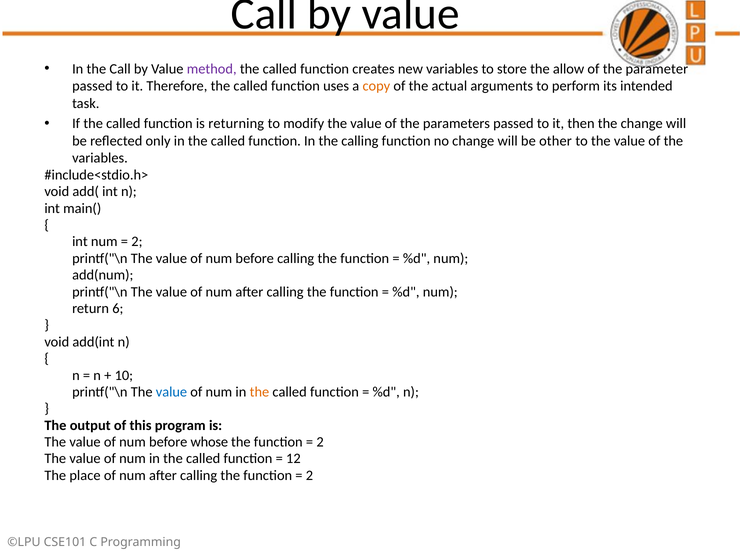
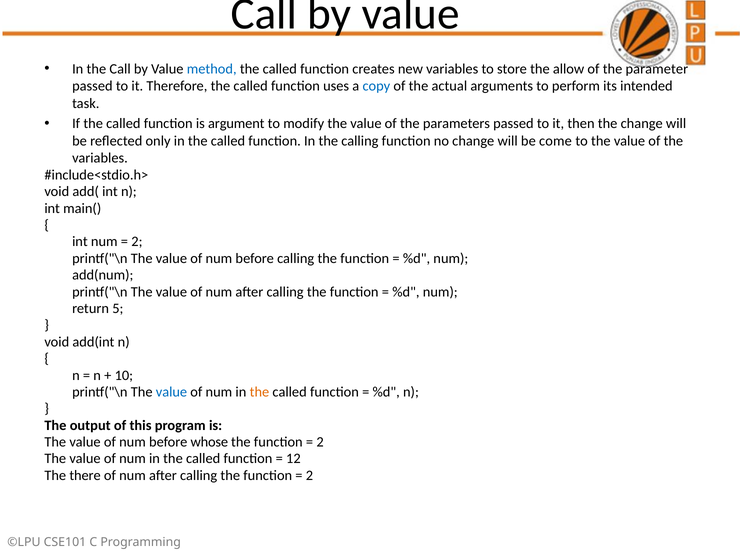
method colour: purple -> blue (212, 69)
copy colour: orange -> blue (376, 86)
returning: returning -> argument (236, 124)
other: other -> come (555, 141)
6: 6 -> 5 (118, 308)
place: place -> there (85, 475)
